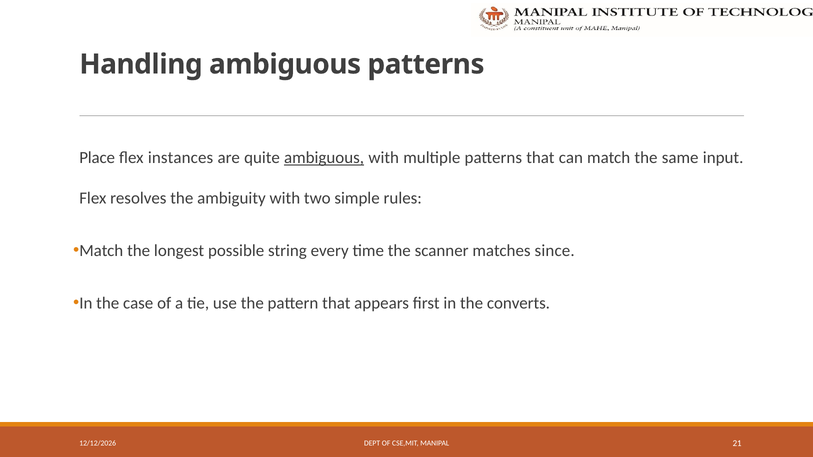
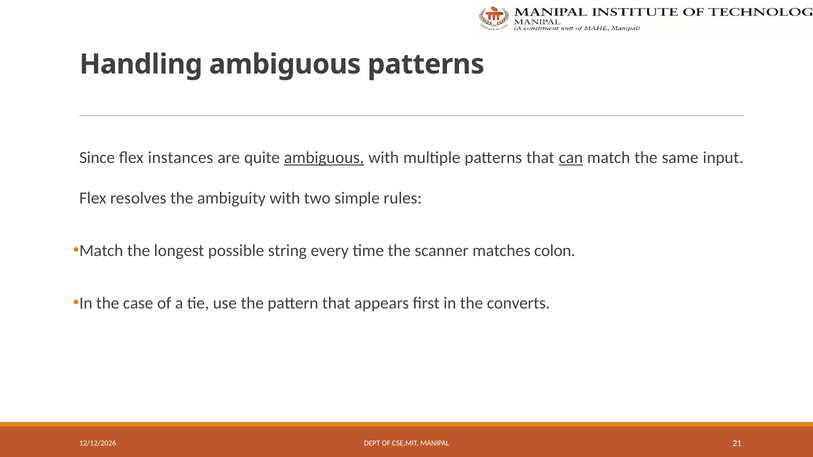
Place: Place -> Since (97, 158)
can underline: none -> present (571, 158)
since: since -> colon (555, 251)
